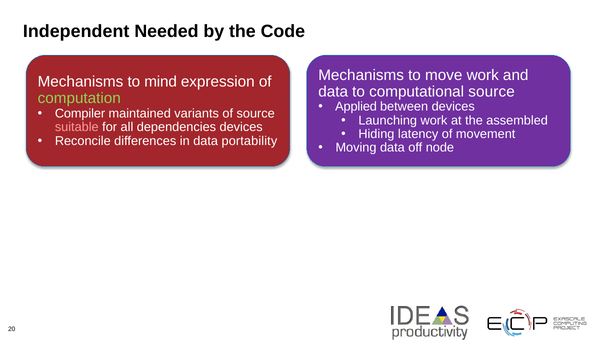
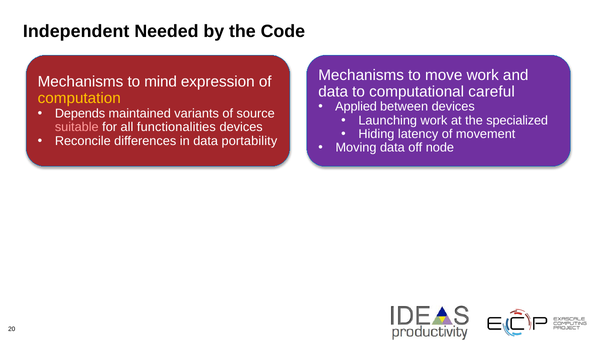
computational source: source -> careful (492, 92)
computation colour: light green -> yellow (79, 98)
Compiler: Compiler -> Depends (80, 114)
assembled: assembled -> specialized (517, 120)
dependencies: dependencies -> functionalities (176, 127)
